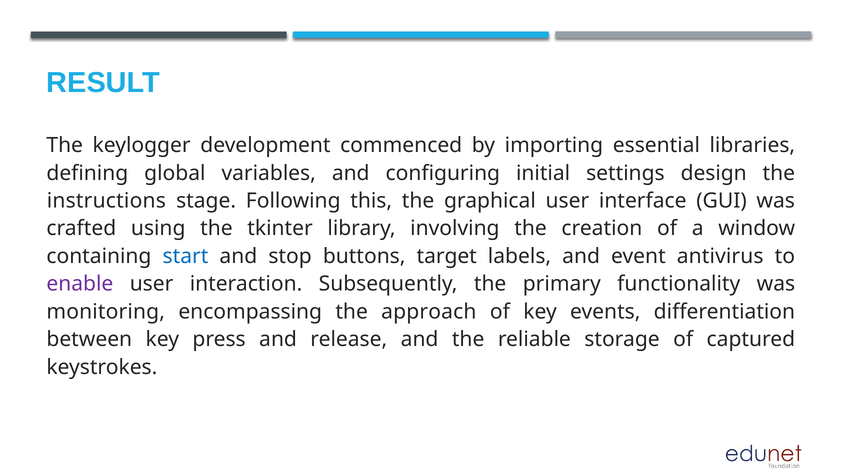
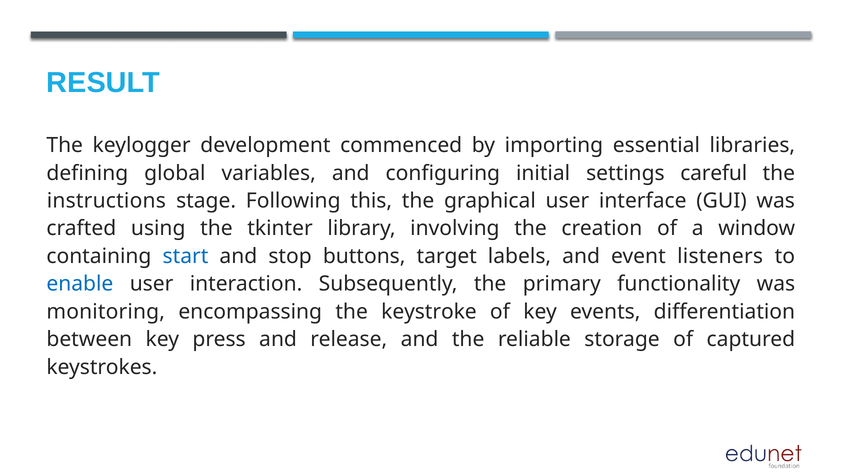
design: design -> careful (714, 173)
antivirus: antivirus -> listeners (720, 257)
enable colour: purple -> blue (80, 284)
approach: approach -> keystroke (429, 312)
